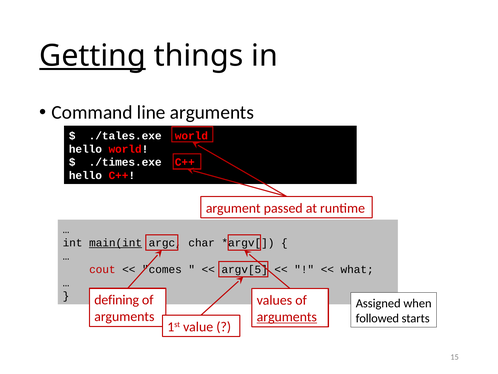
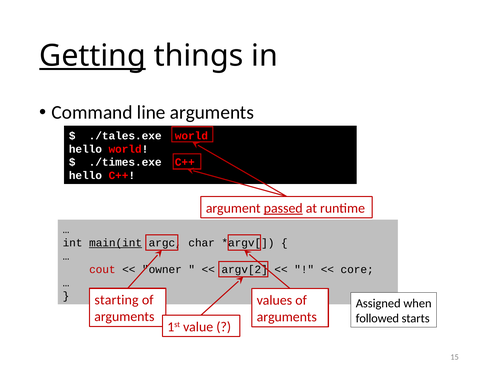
passed underline: none -> present (283, 208)
comes: comes -> owner (162, 269)
argv[5: argv[5 -> argv[2 (245, 269)
what: what -> core (357, 269)
defining: defining -> starting (117, 300)
arguments underline: present -> none (287, 317)
